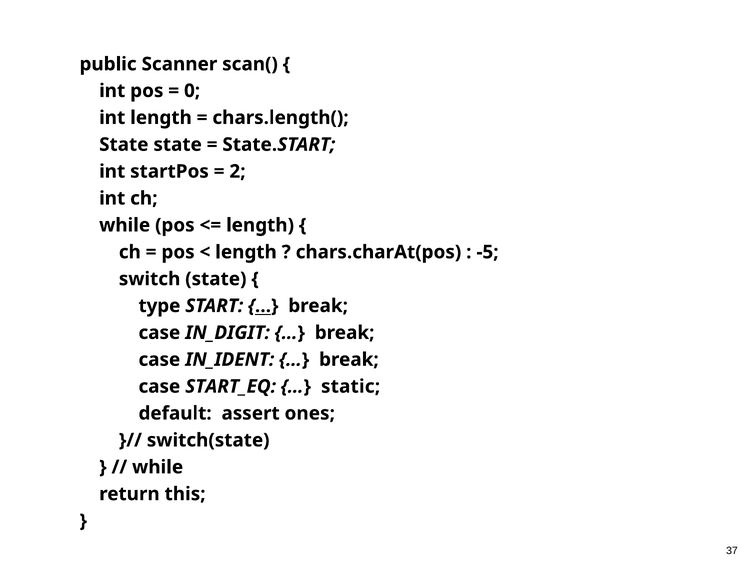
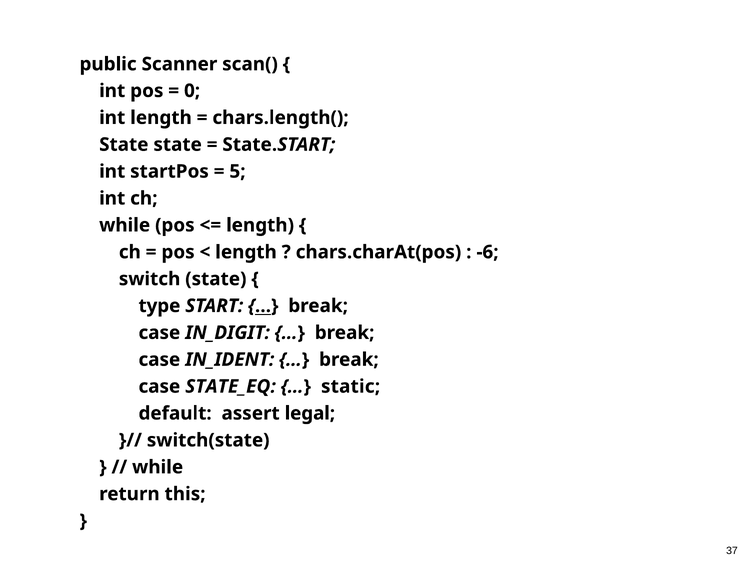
2: 2 -> 5 (237, 171)
-5: -5 -> -6 (487, 252)
START_EQ: START_EQ -> STATE_EQ (231, 386)
ones: ones -> legal (310, 413)
